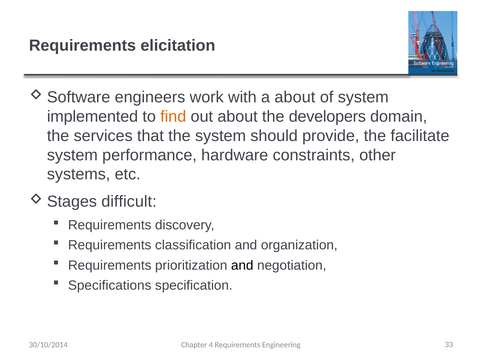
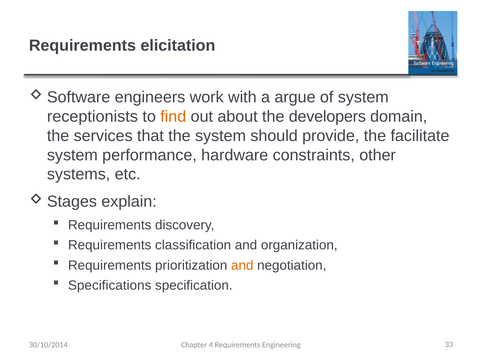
a about: about -> argue (295, 97)
implemented: implemented -> receptionists (92, 117)
difficult: difficult -> explain (129, 202)
and colour: black -> orange (242, 266)
